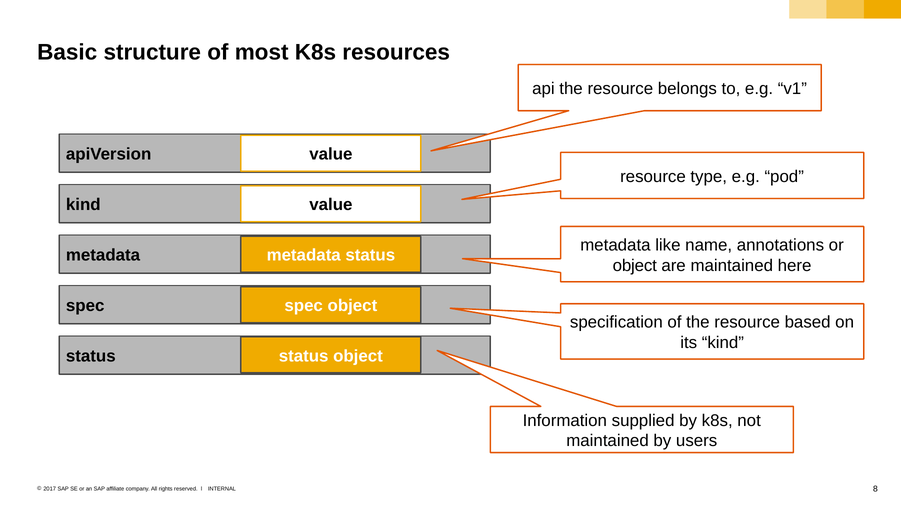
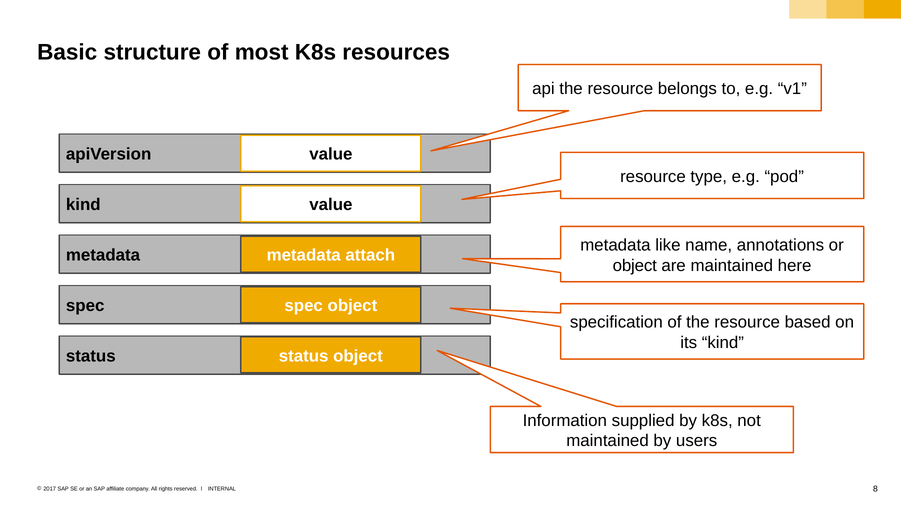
metadata status: status -> attach (370, 255)
